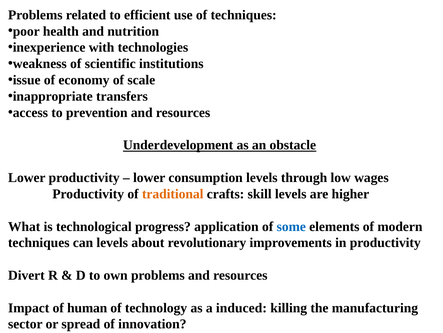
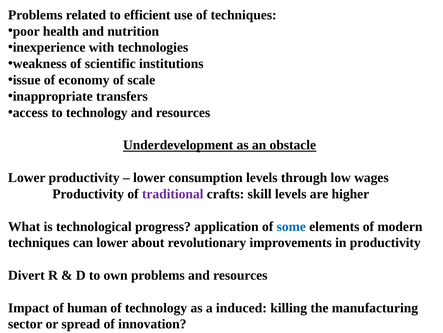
to prevention: prevention -> technology (97, 112)
traditional colour: orange -> purple (173, 194)
can levels: levels -> lower (112, 242)
